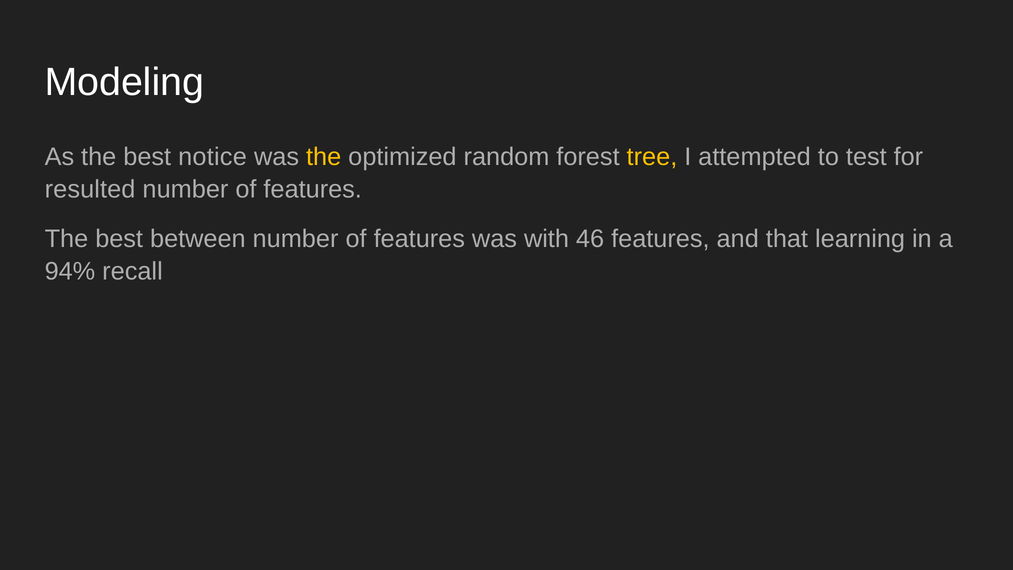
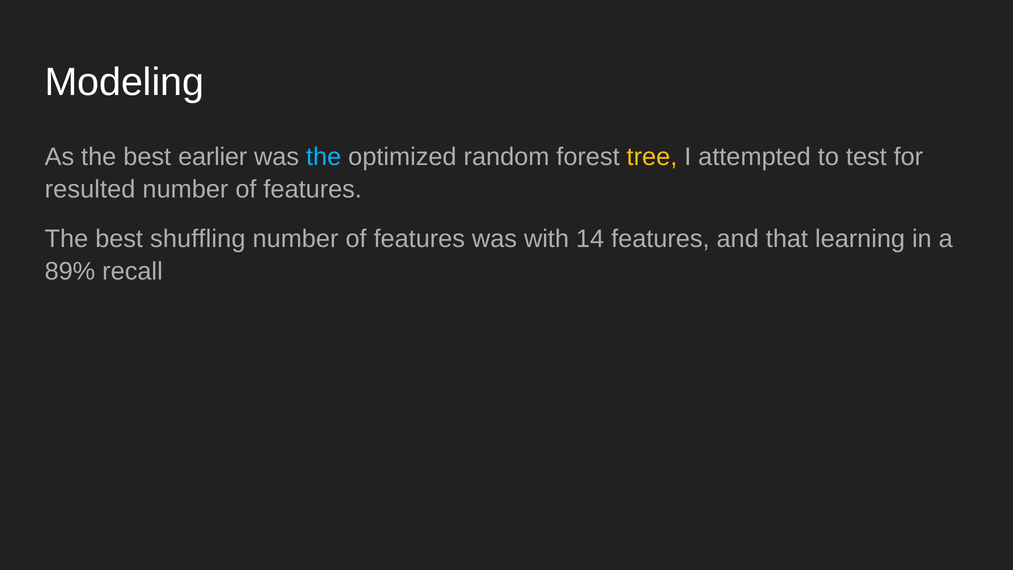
notice: notice -> earlier (213, 157)
the colour: yellow -> light blue (324, 157)
between: between -> shuffling (198, 239)
46: 46 -> 14 (590, 239)
94%: 94% -> 89% (70, 271)
